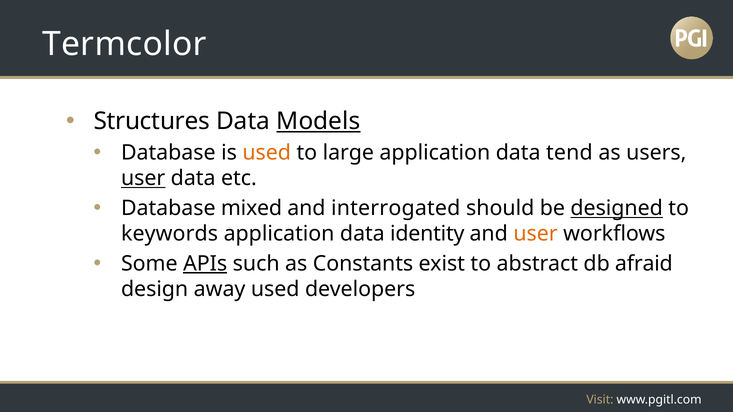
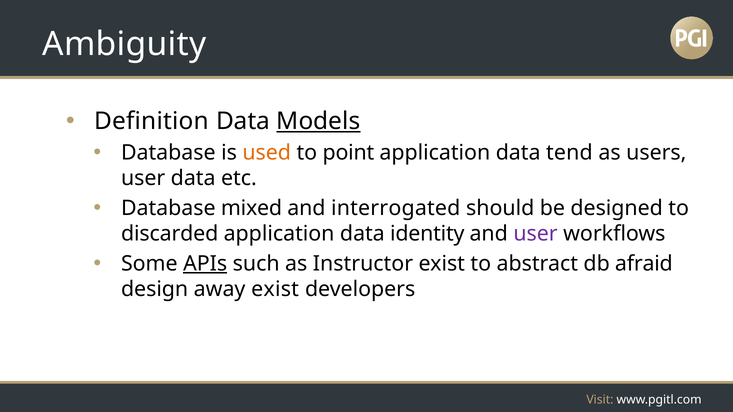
Termcolor: Termcolor -> Ambiguity (124, 44)
Structures: Structures -> Definition (152, 121)
large: large -> point (348, 153)
user underline: present -> none (143, 179)
designed underline: present -> none (617, 208)
keywords: keywords -> discarded (170, 234)
user colour: orange -> purple (536, 234)
Constants: Constants -> Instructor (363, 264)
away used: used -> exist (275, 290)
